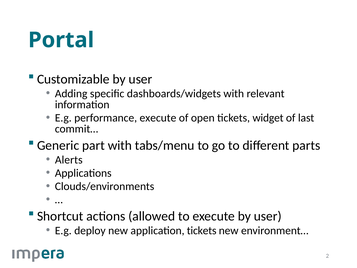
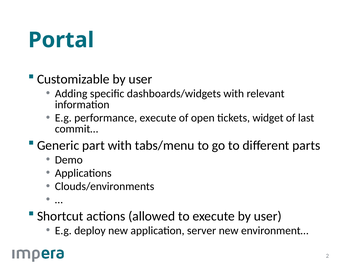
Alerts: Alerts -> Demo (69, 160)
application tickets: tickets -> server (202, 230)
